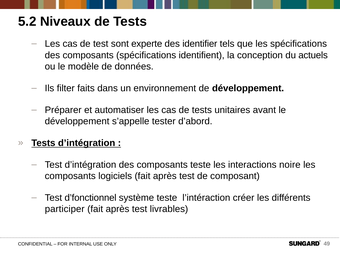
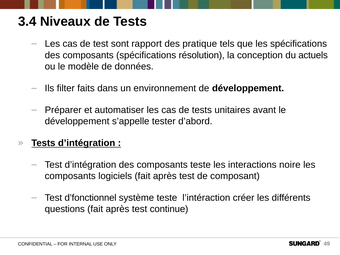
5.2: 5.2 -> 3.4 (27, 22)
experte: experte -> rapport (147, 44)
identifier: identifier -> pratique (200, 44)
identifient: identifient -> résolution (202, 55)
participer: participer -> questions (65, 209)
livrables: livrables -> continue (169, 209)
